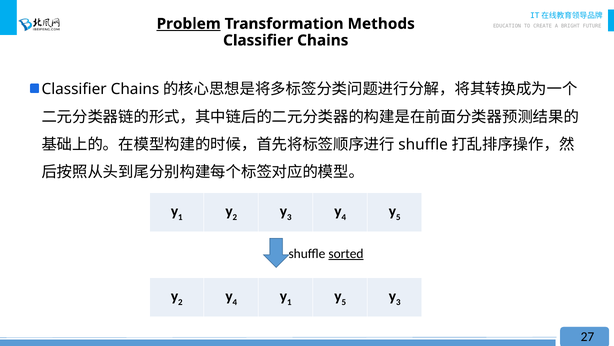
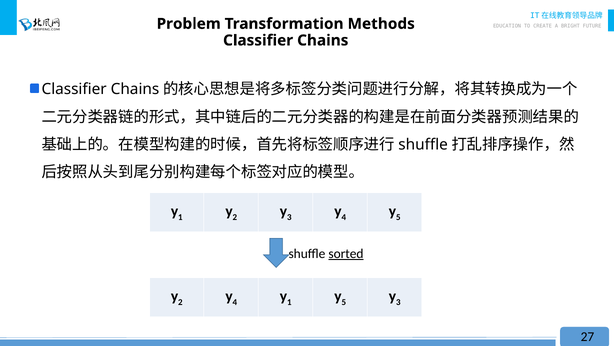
Problem underline: present -> none (189, 24)
